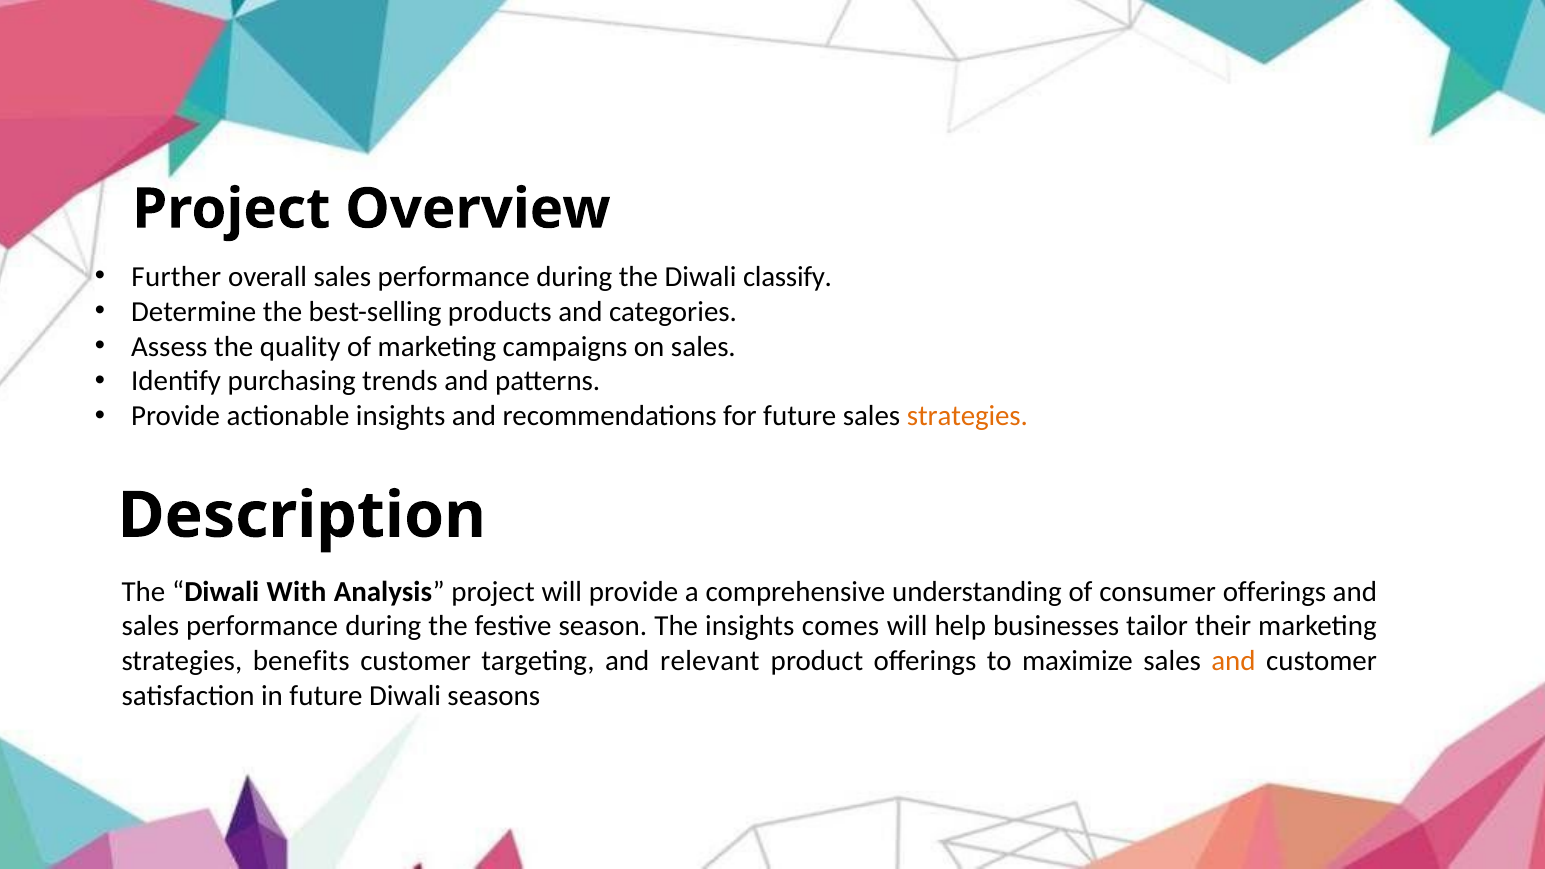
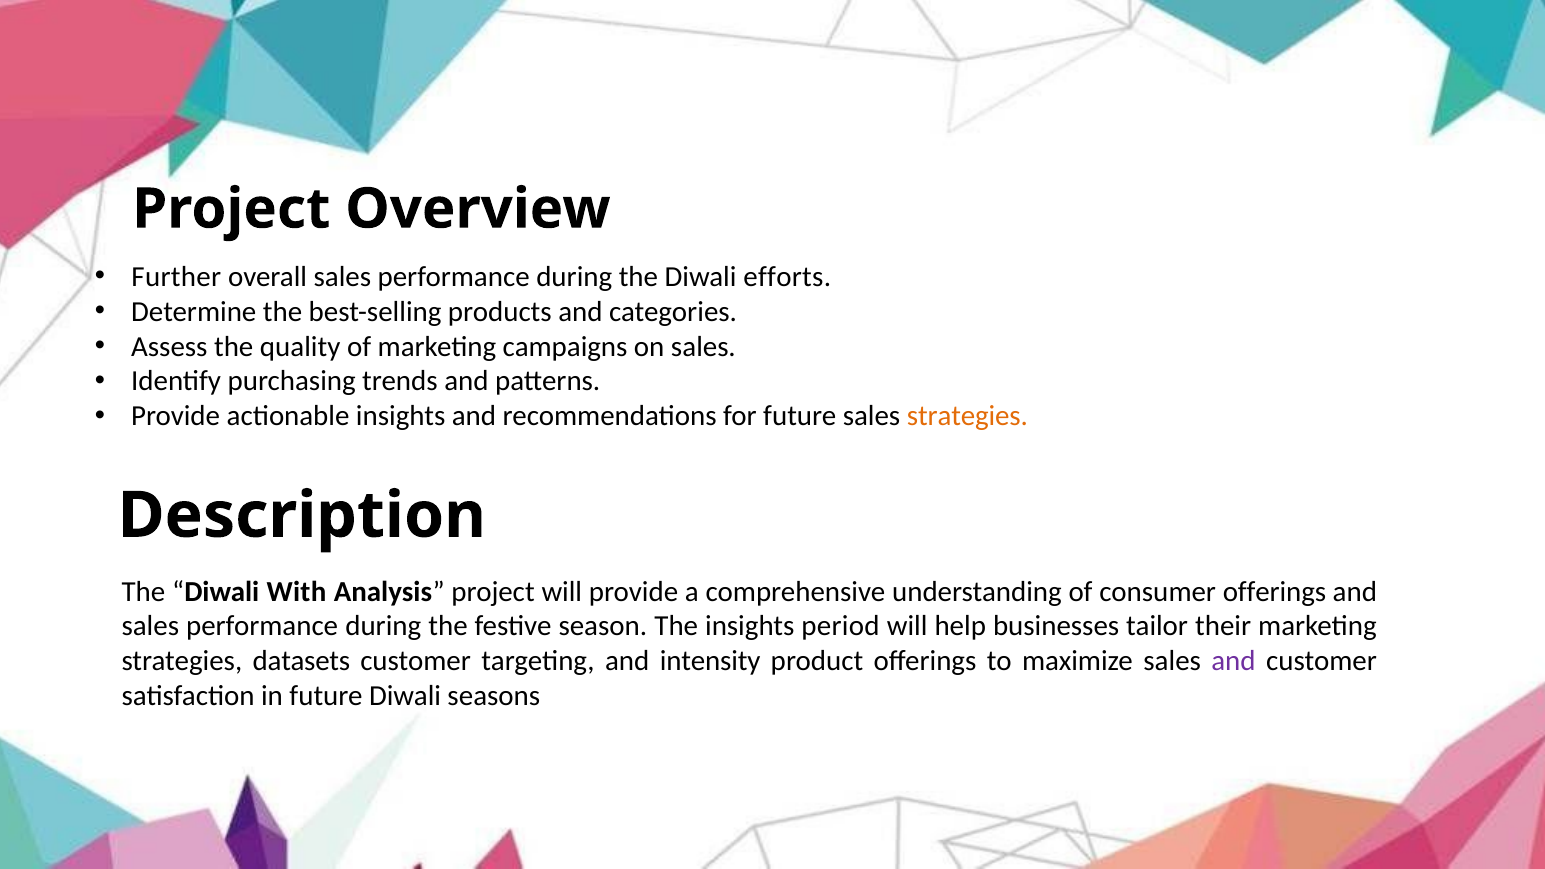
classify: classify -> efforts (787, 277)
comes: comes -> period (841, 626)
benefits: benefits -> datasets (301, 661)
relevant: relevant -> intensity (710, 661)
and colour: orange -> purple (1234, 661)
